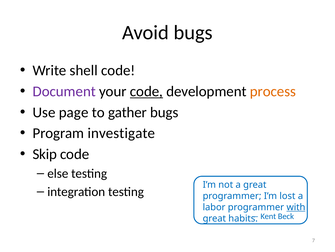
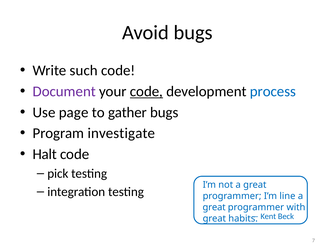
shell: shell -> such (84, 70)
process colour: orange -> blue (273, 91)
Skip: Skip -> Halt (45, 154)
else: else -> pick (58, 173)
lost: lost -> line (287, 195)
labor: labor -> great (214, 207)
with underline: present -> none (296, 207)
